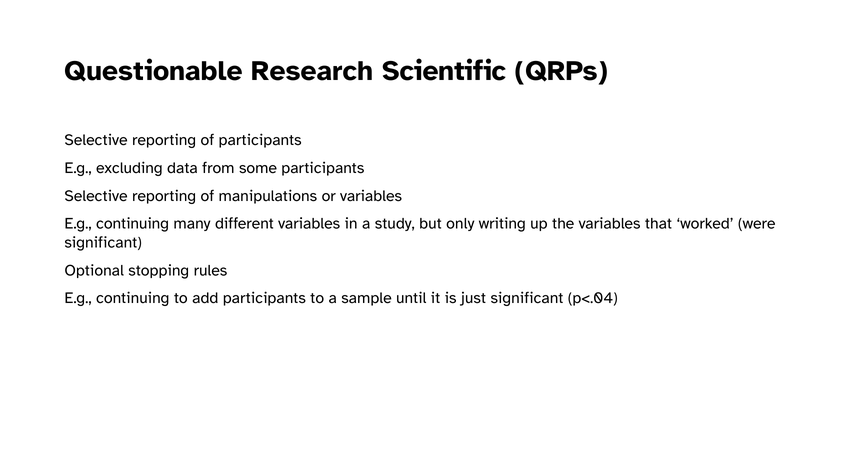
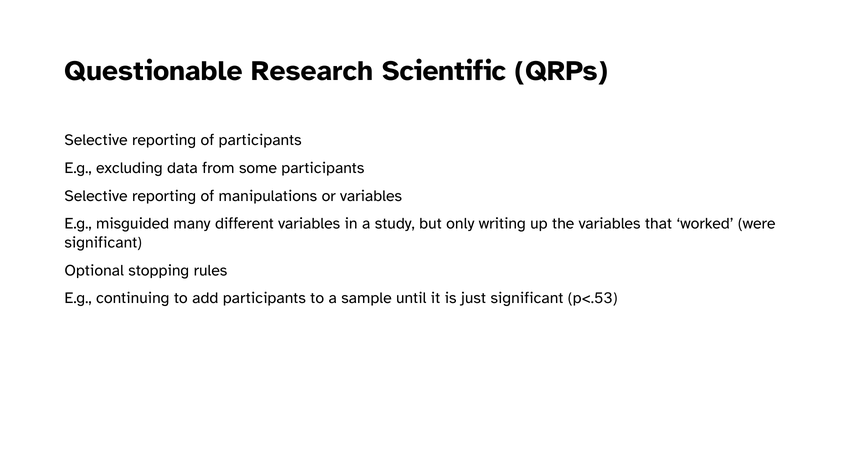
continuing: continuing -> misguided (133, 224)
p<.04: p<.04 -> p<.53 (593, 298)
